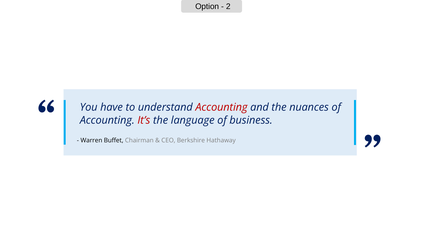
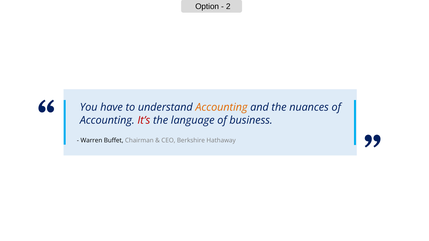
Accounting colour: red -> orange (221, 108)
